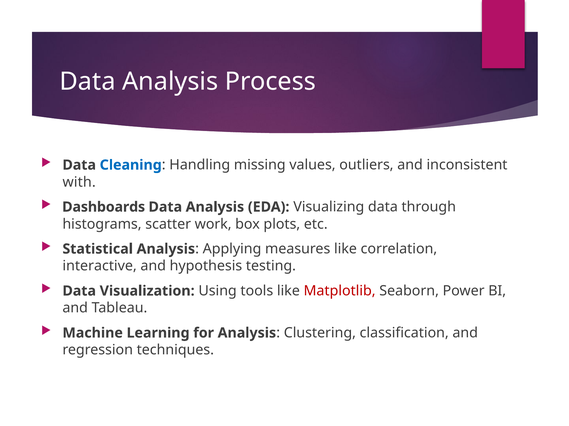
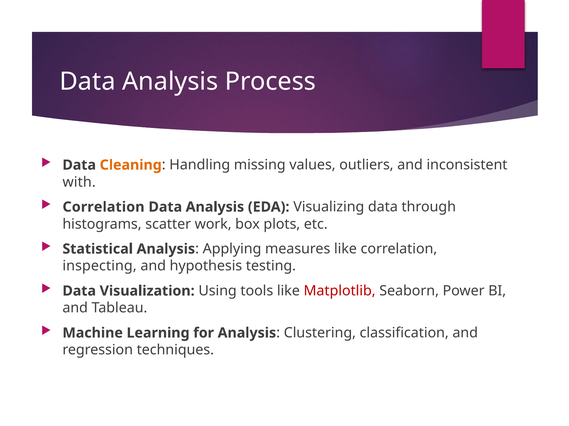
Cleaning colour: blue -> orange (131, 165)
Dashboards: Dashboards -> Correlation (104, 207)
interactive: interactive -> inspecting (100, 266)
